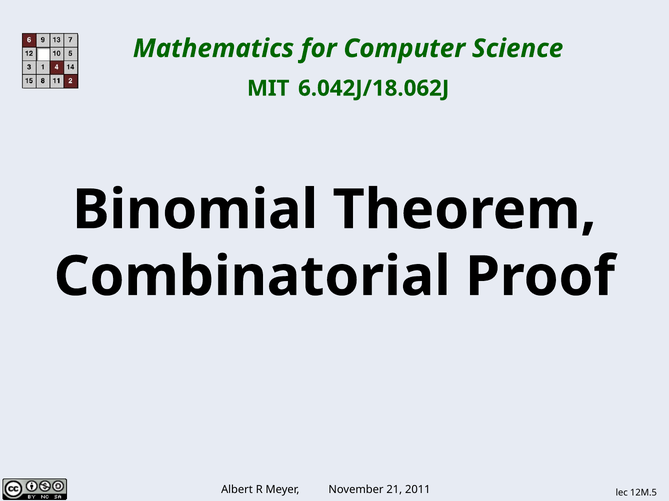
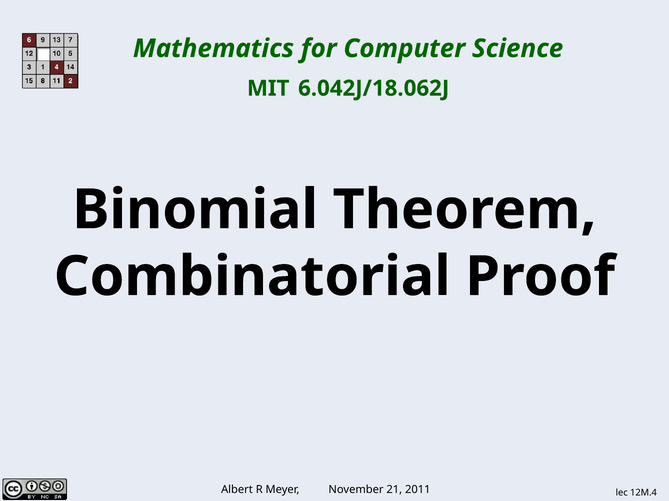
12M.5: 12M.5 -> 12M.4 (643, 493)
